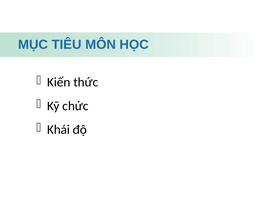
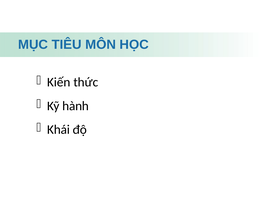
chức: chức -> hành (76, 106)
